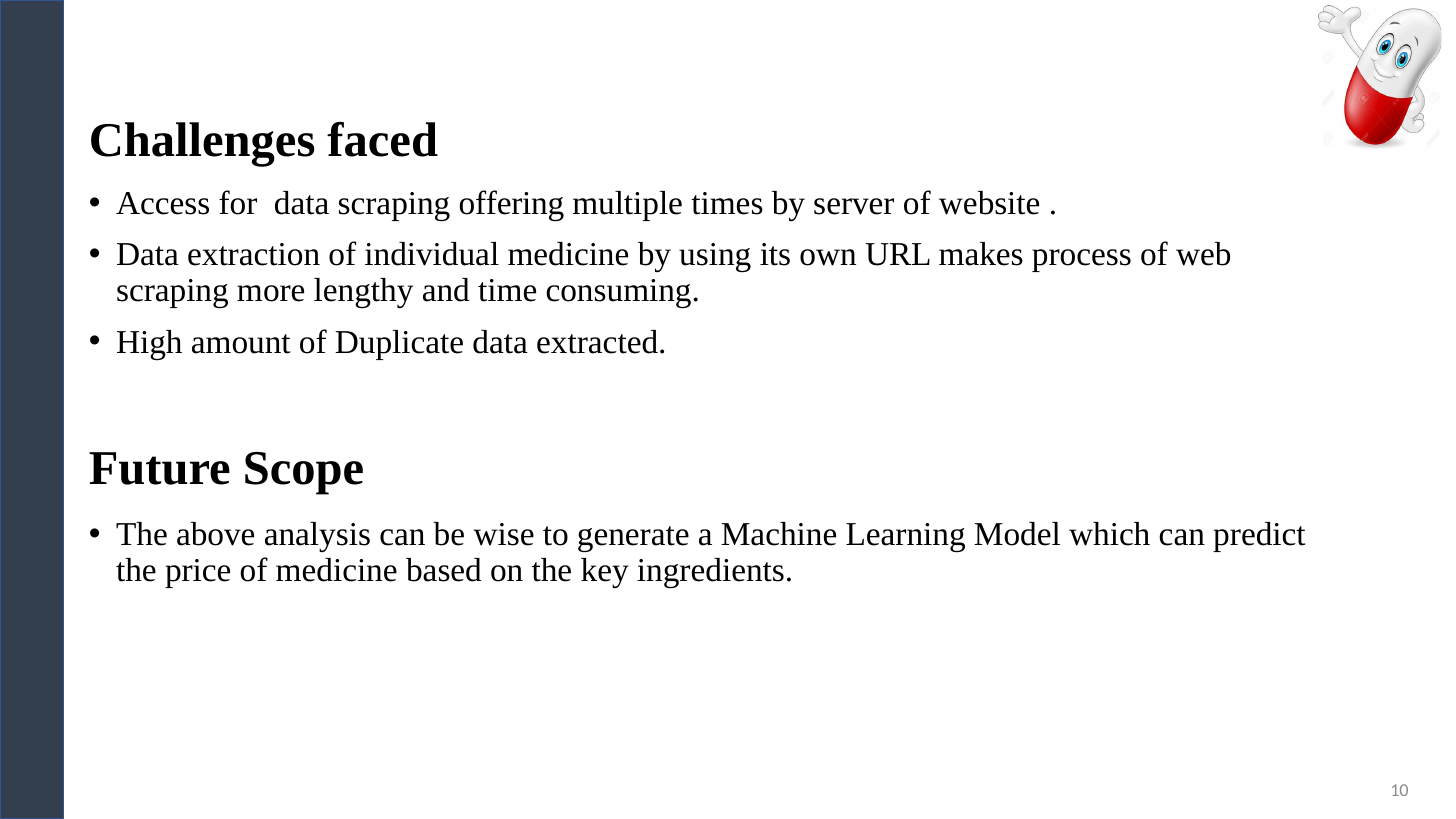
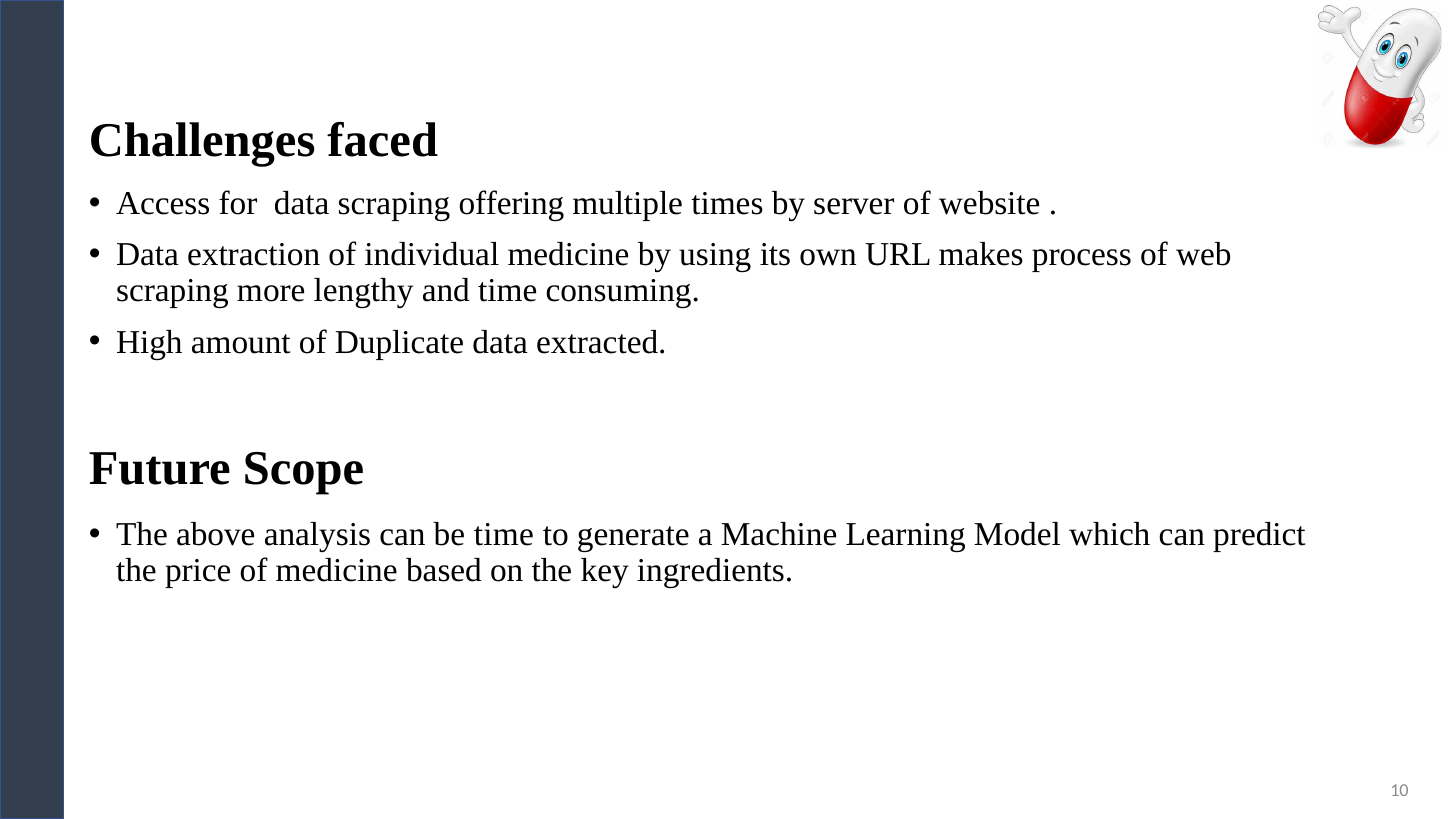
be wise: wise -> time (504, 535)
